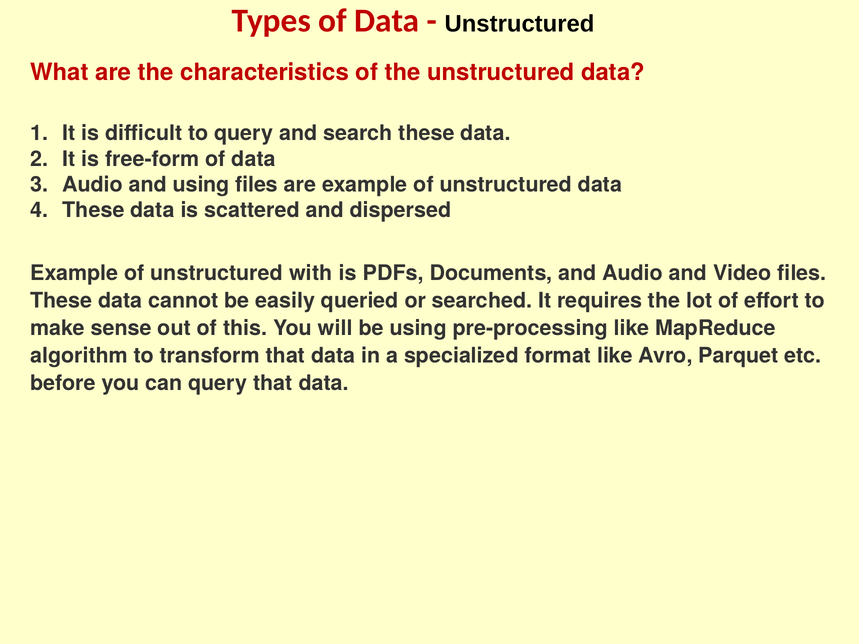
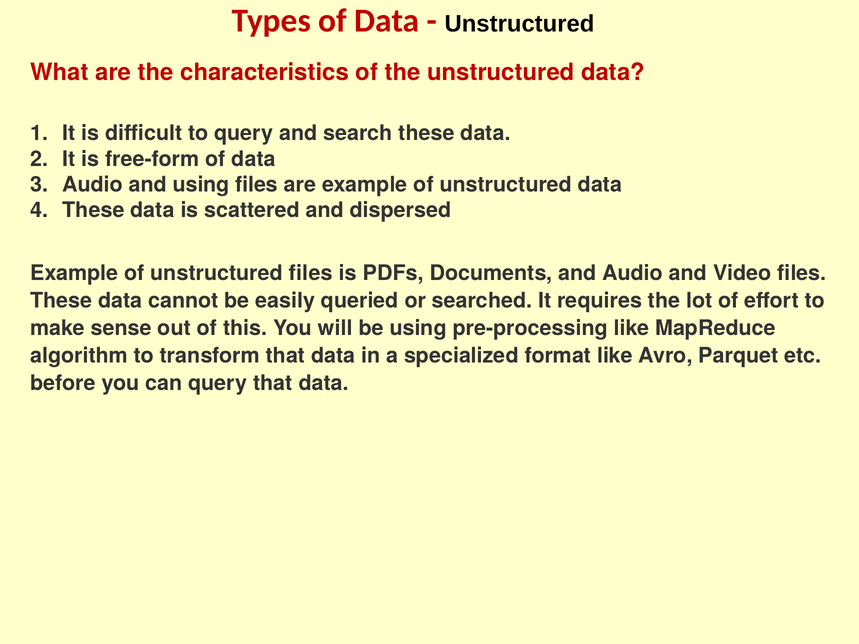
unstructured with: with -> files (311, 273)
